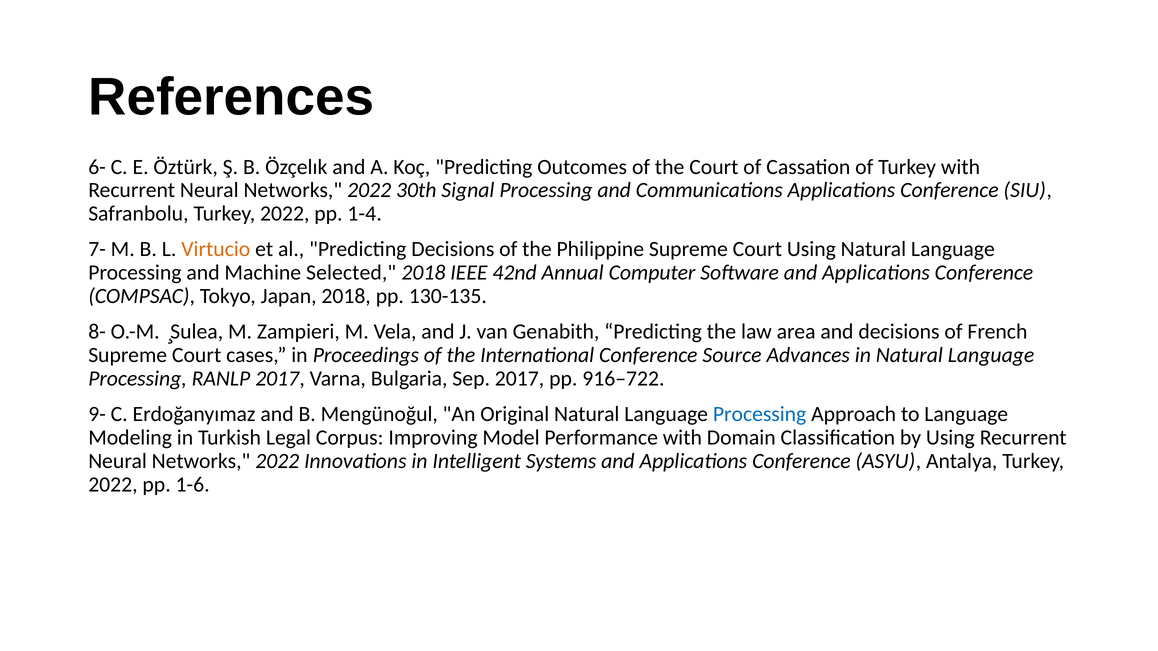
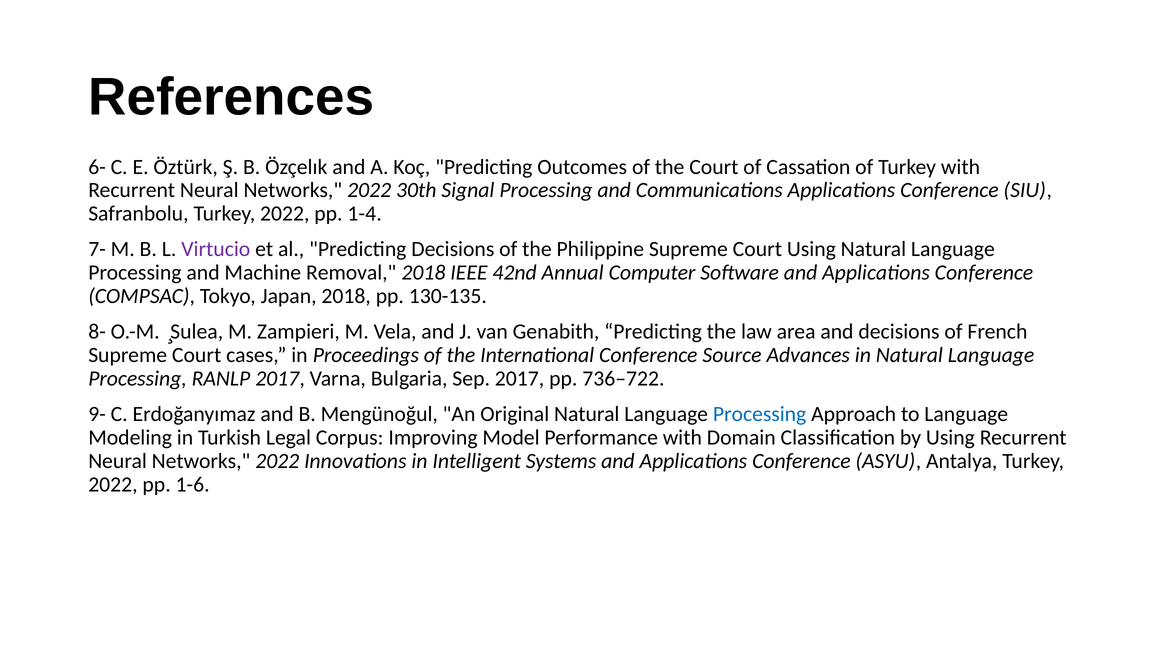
Virtucio colour: orange -> purple (216, 249)
Selected: Selected -> Removal (351, 273)
916–722: 916–722 -> 736–722 (623, 379)
